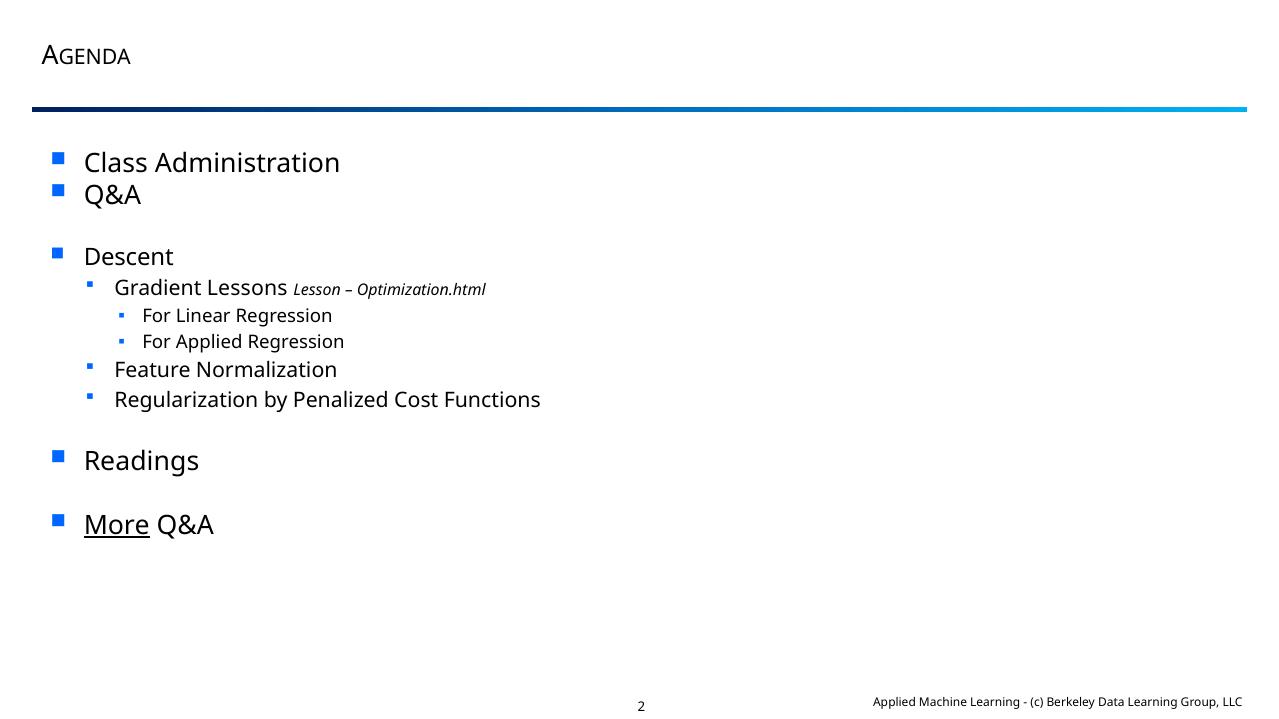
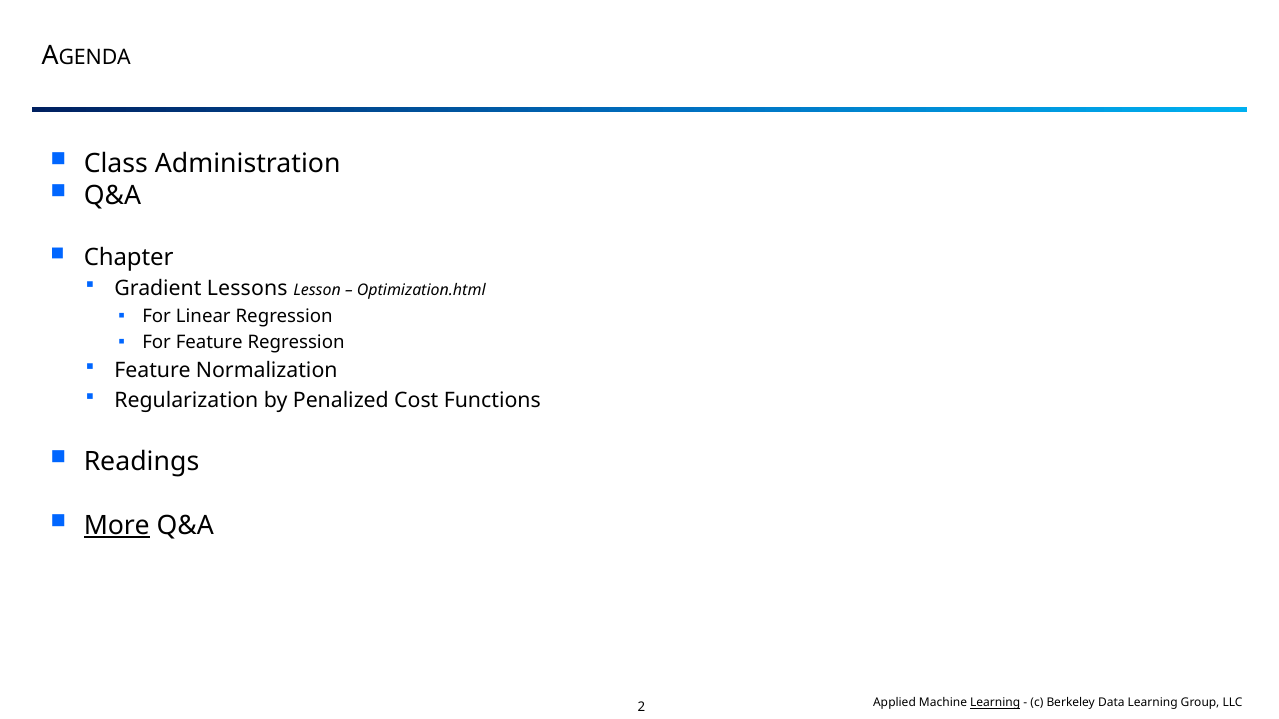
Descent: Descent -> Chapter (129, 258)
For Applied: Applied -> Feature (209, 343)
Learning underline: none -> present (995, 703)
